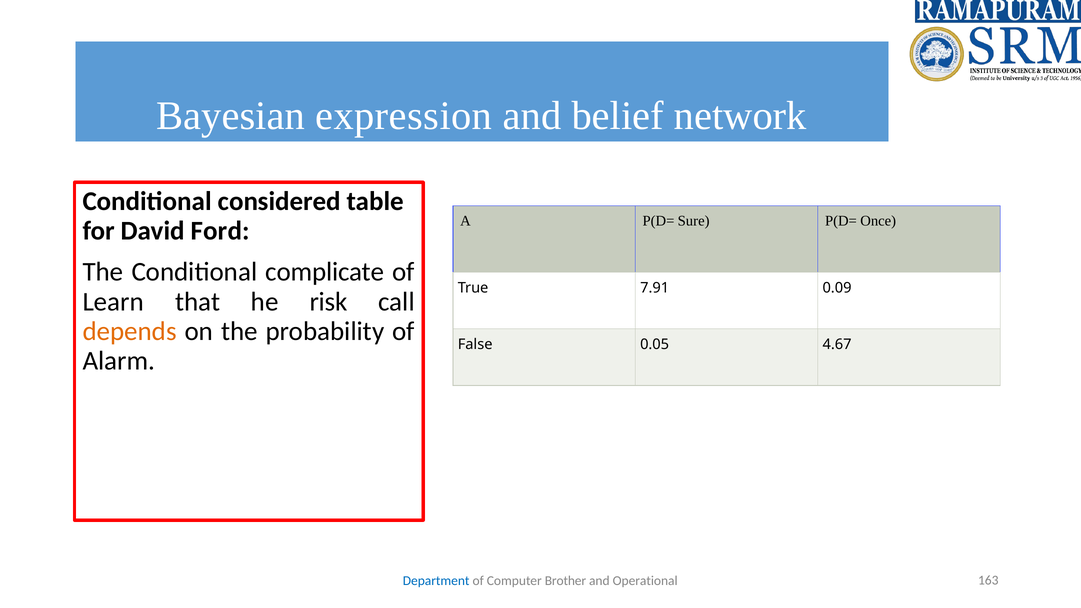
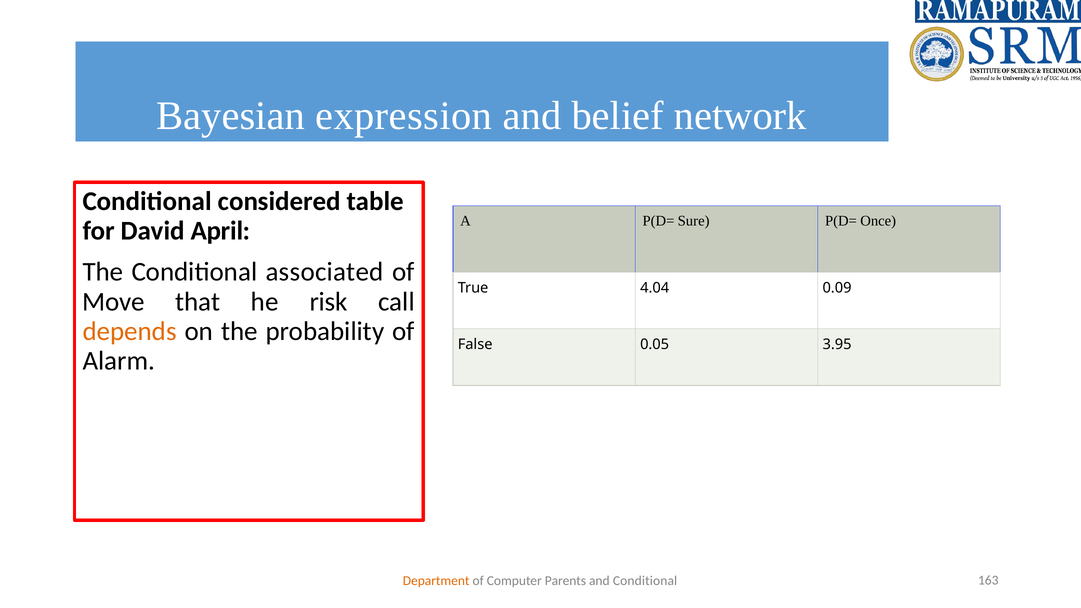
Ford: Ford -> April (220, 231)
complicate: complicate -> associated (325, 272)
7.91: 7.91 -> 4.04 (655, 288)
Learn: Learn -> Move (114, 302)
4.67: 4.67 -> 3.95 (837, 344)
Department colour: blue -> orange (436, 581)
Brother: Brother -> Parents (565, 581)
and Operational: Operational -> Conditional (645, 581)
